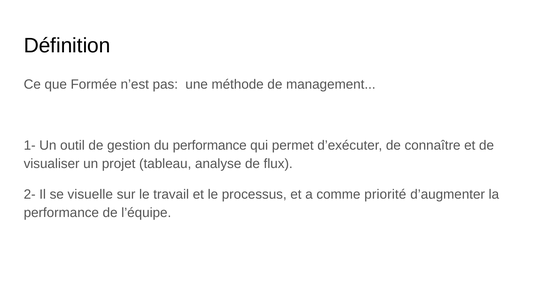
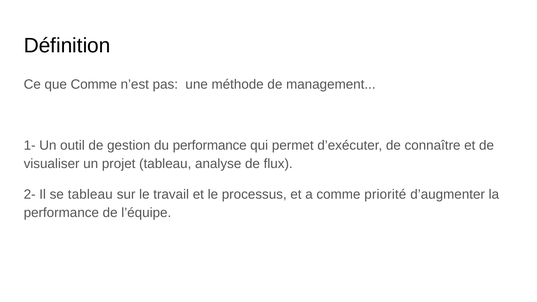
que Formée: Formée -> Comme (94, 84)
se visuelle: visuelle -> tableau (90, 194)
